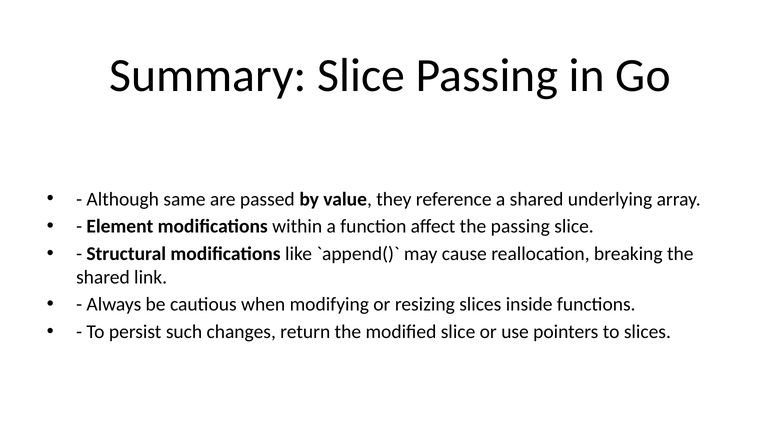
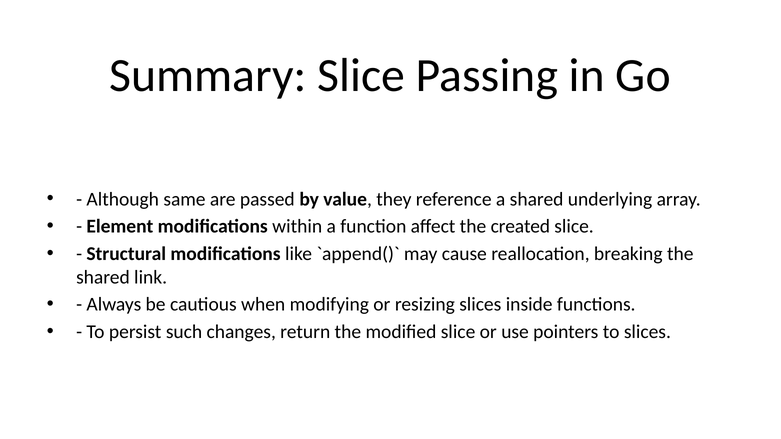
the passing: passing -> created (520, 227)
